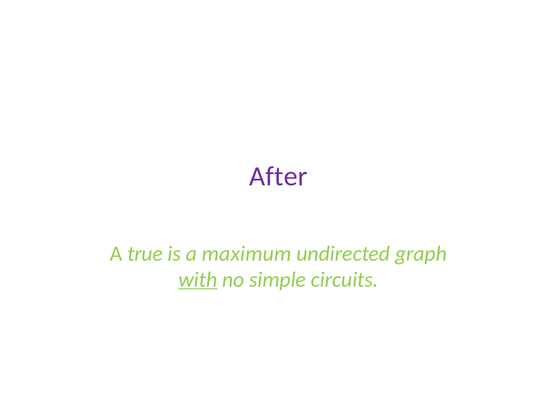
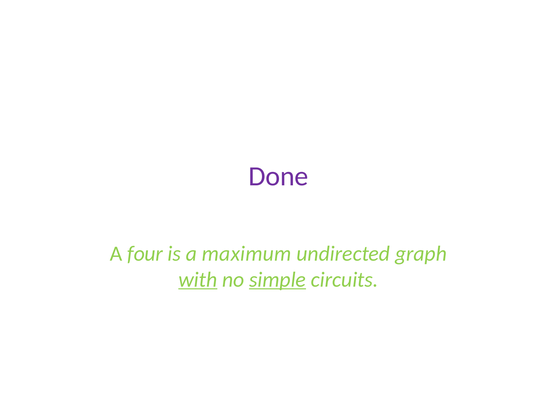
After: After -> Done (279, 176)
true: true -> four (145, 254)
simple underline: none -> present (278, 280)
